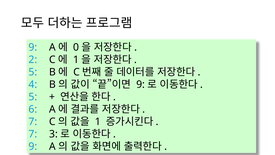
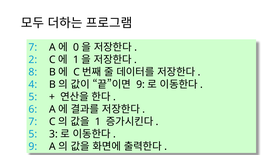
9: 9 -> 7 (33, 47)
5: 5 -> 8 (33, 72)
7: 7 -> 5 (33, 134)
